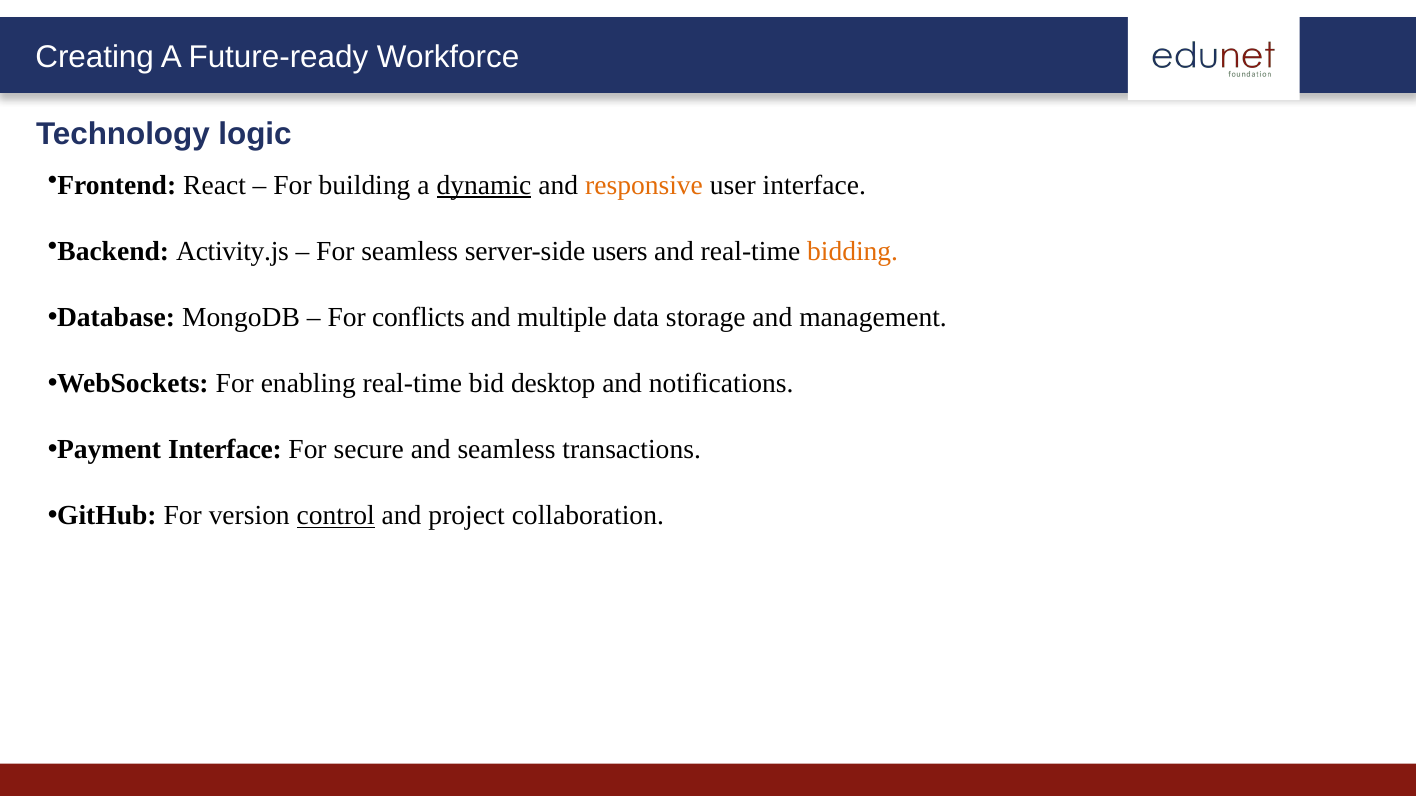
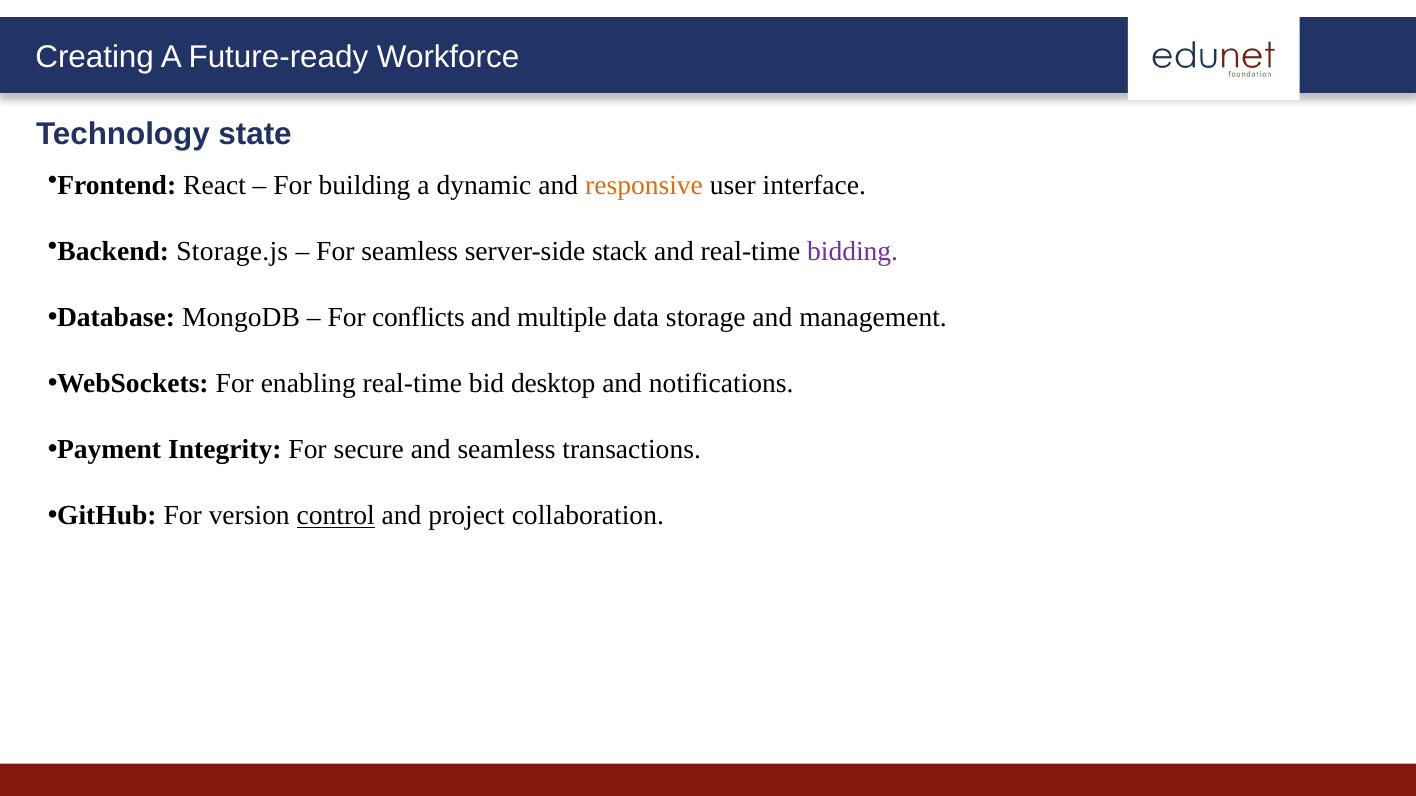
logic: logic -> state (255, 134)
dynamic underline: present -> none (484, 185)
Activity.js: Activity.js -> Storage.js (232, 252)
users: users -> stack (620, 252)
bidding colour: orange -> purple (853, 252)
Payment Interface: Interface -> Integrity (225, 450)
